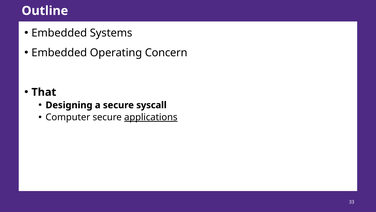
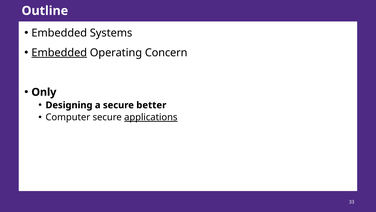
Embedded underline: none -> present (59, 53)
That: That -> Only (44, 92)
syscall: syscall -> better (151, 105)
